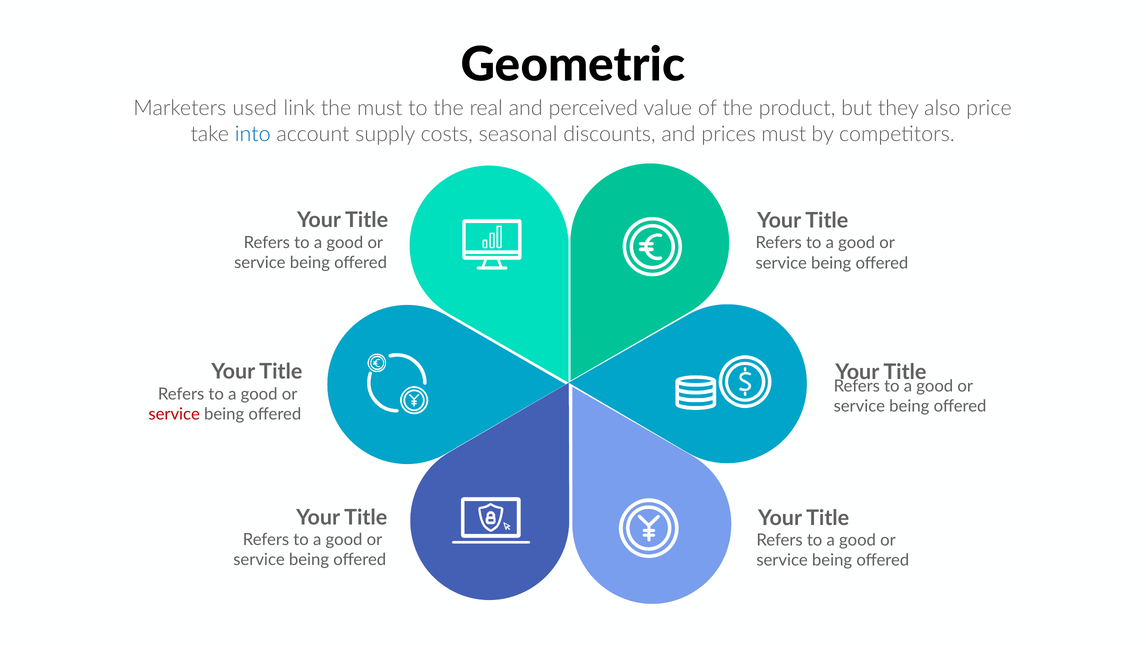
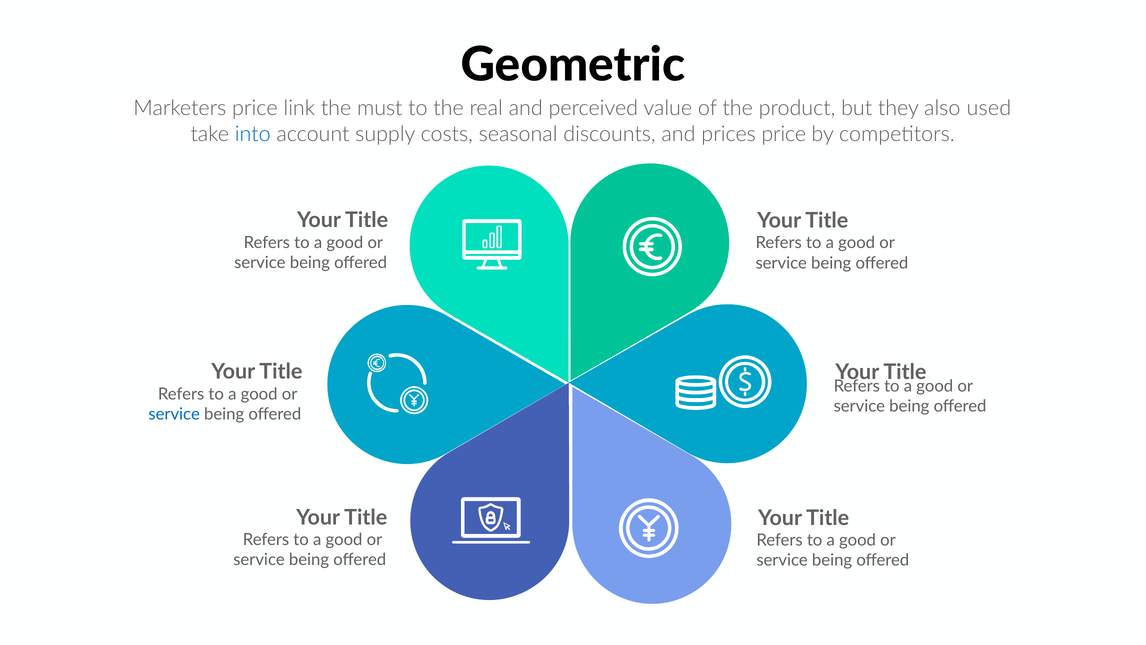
Marketers used: used -> price (255, 108)
price: price -> used (989, 108)
prices must: must -> price (784, 134)
service colour: red -> blue (174, 414)
